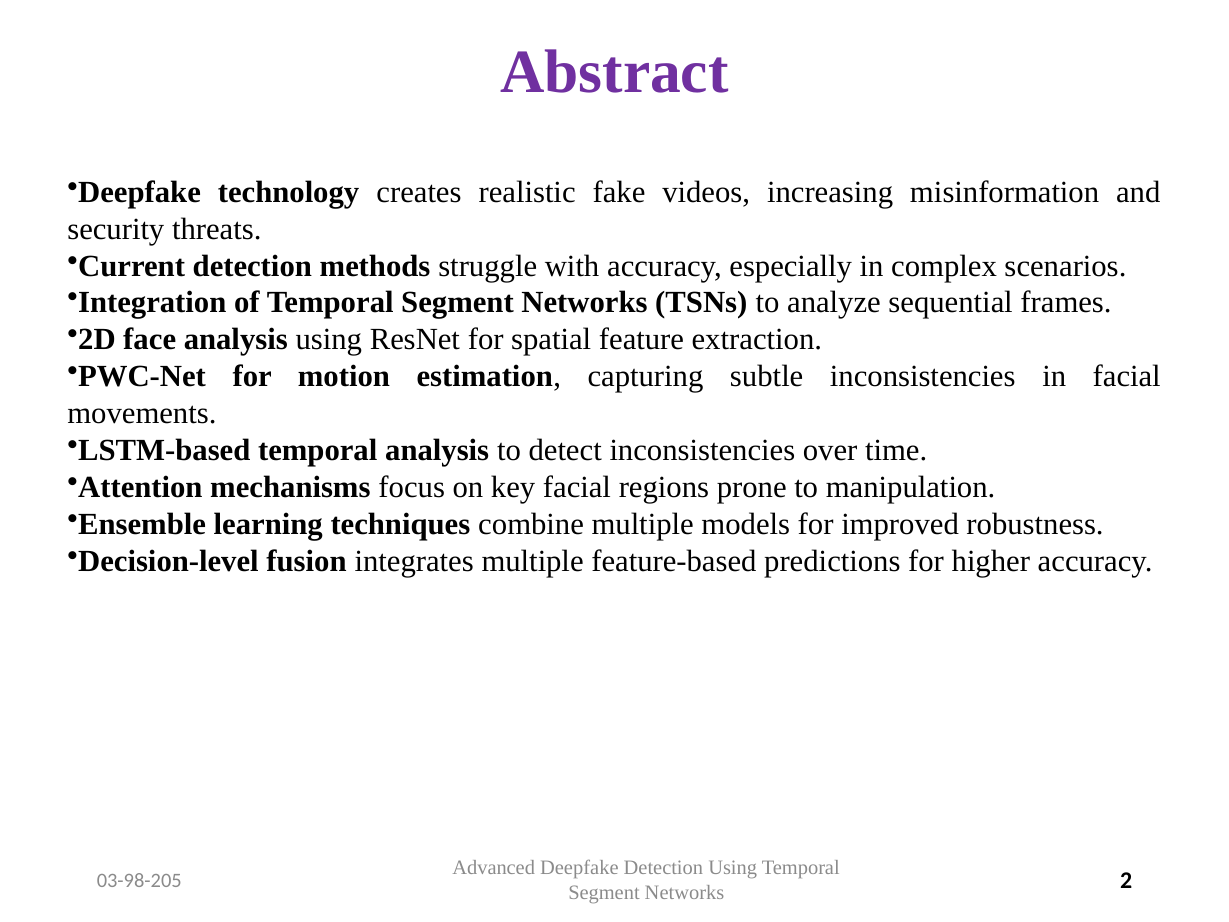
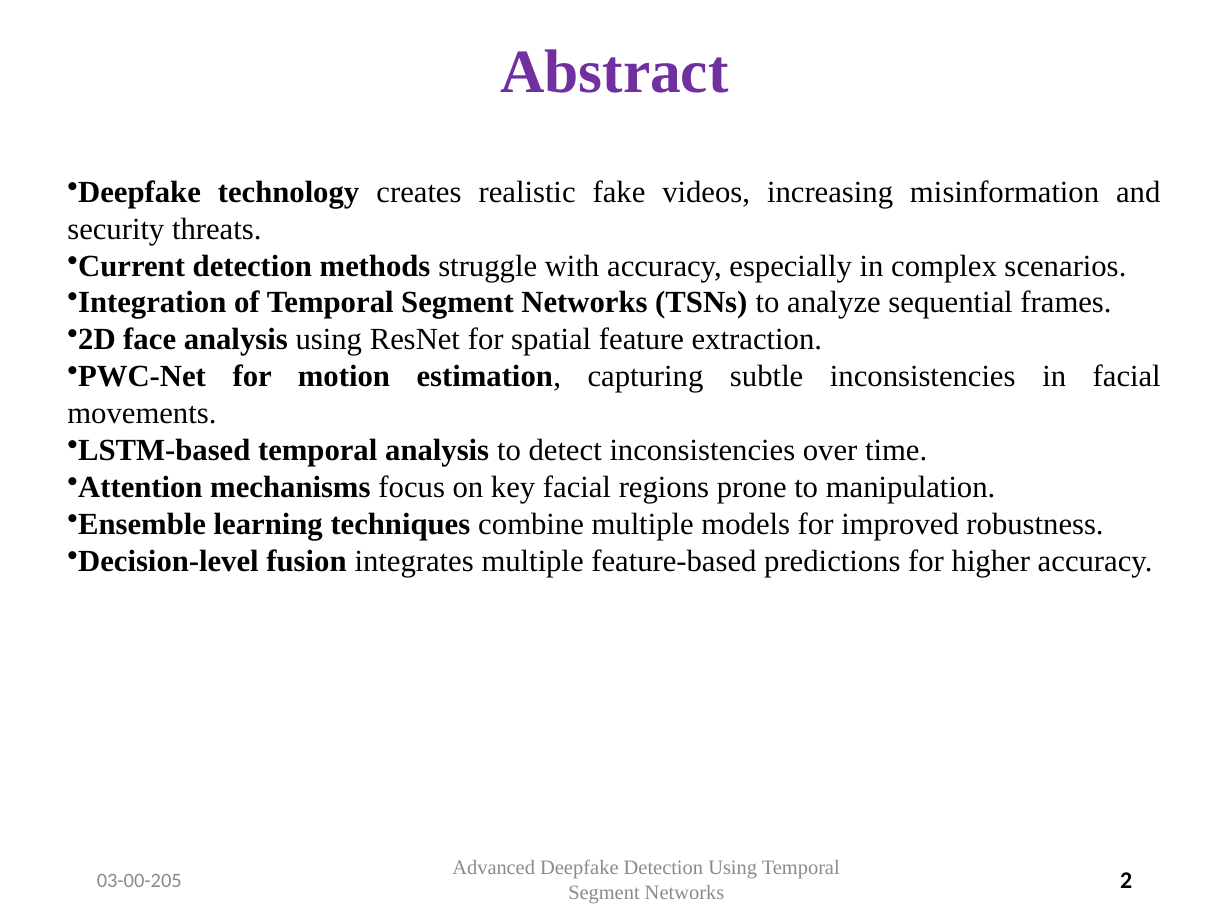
03-98-205: 03-98-205 -> 03-00-205 (139, 880)
